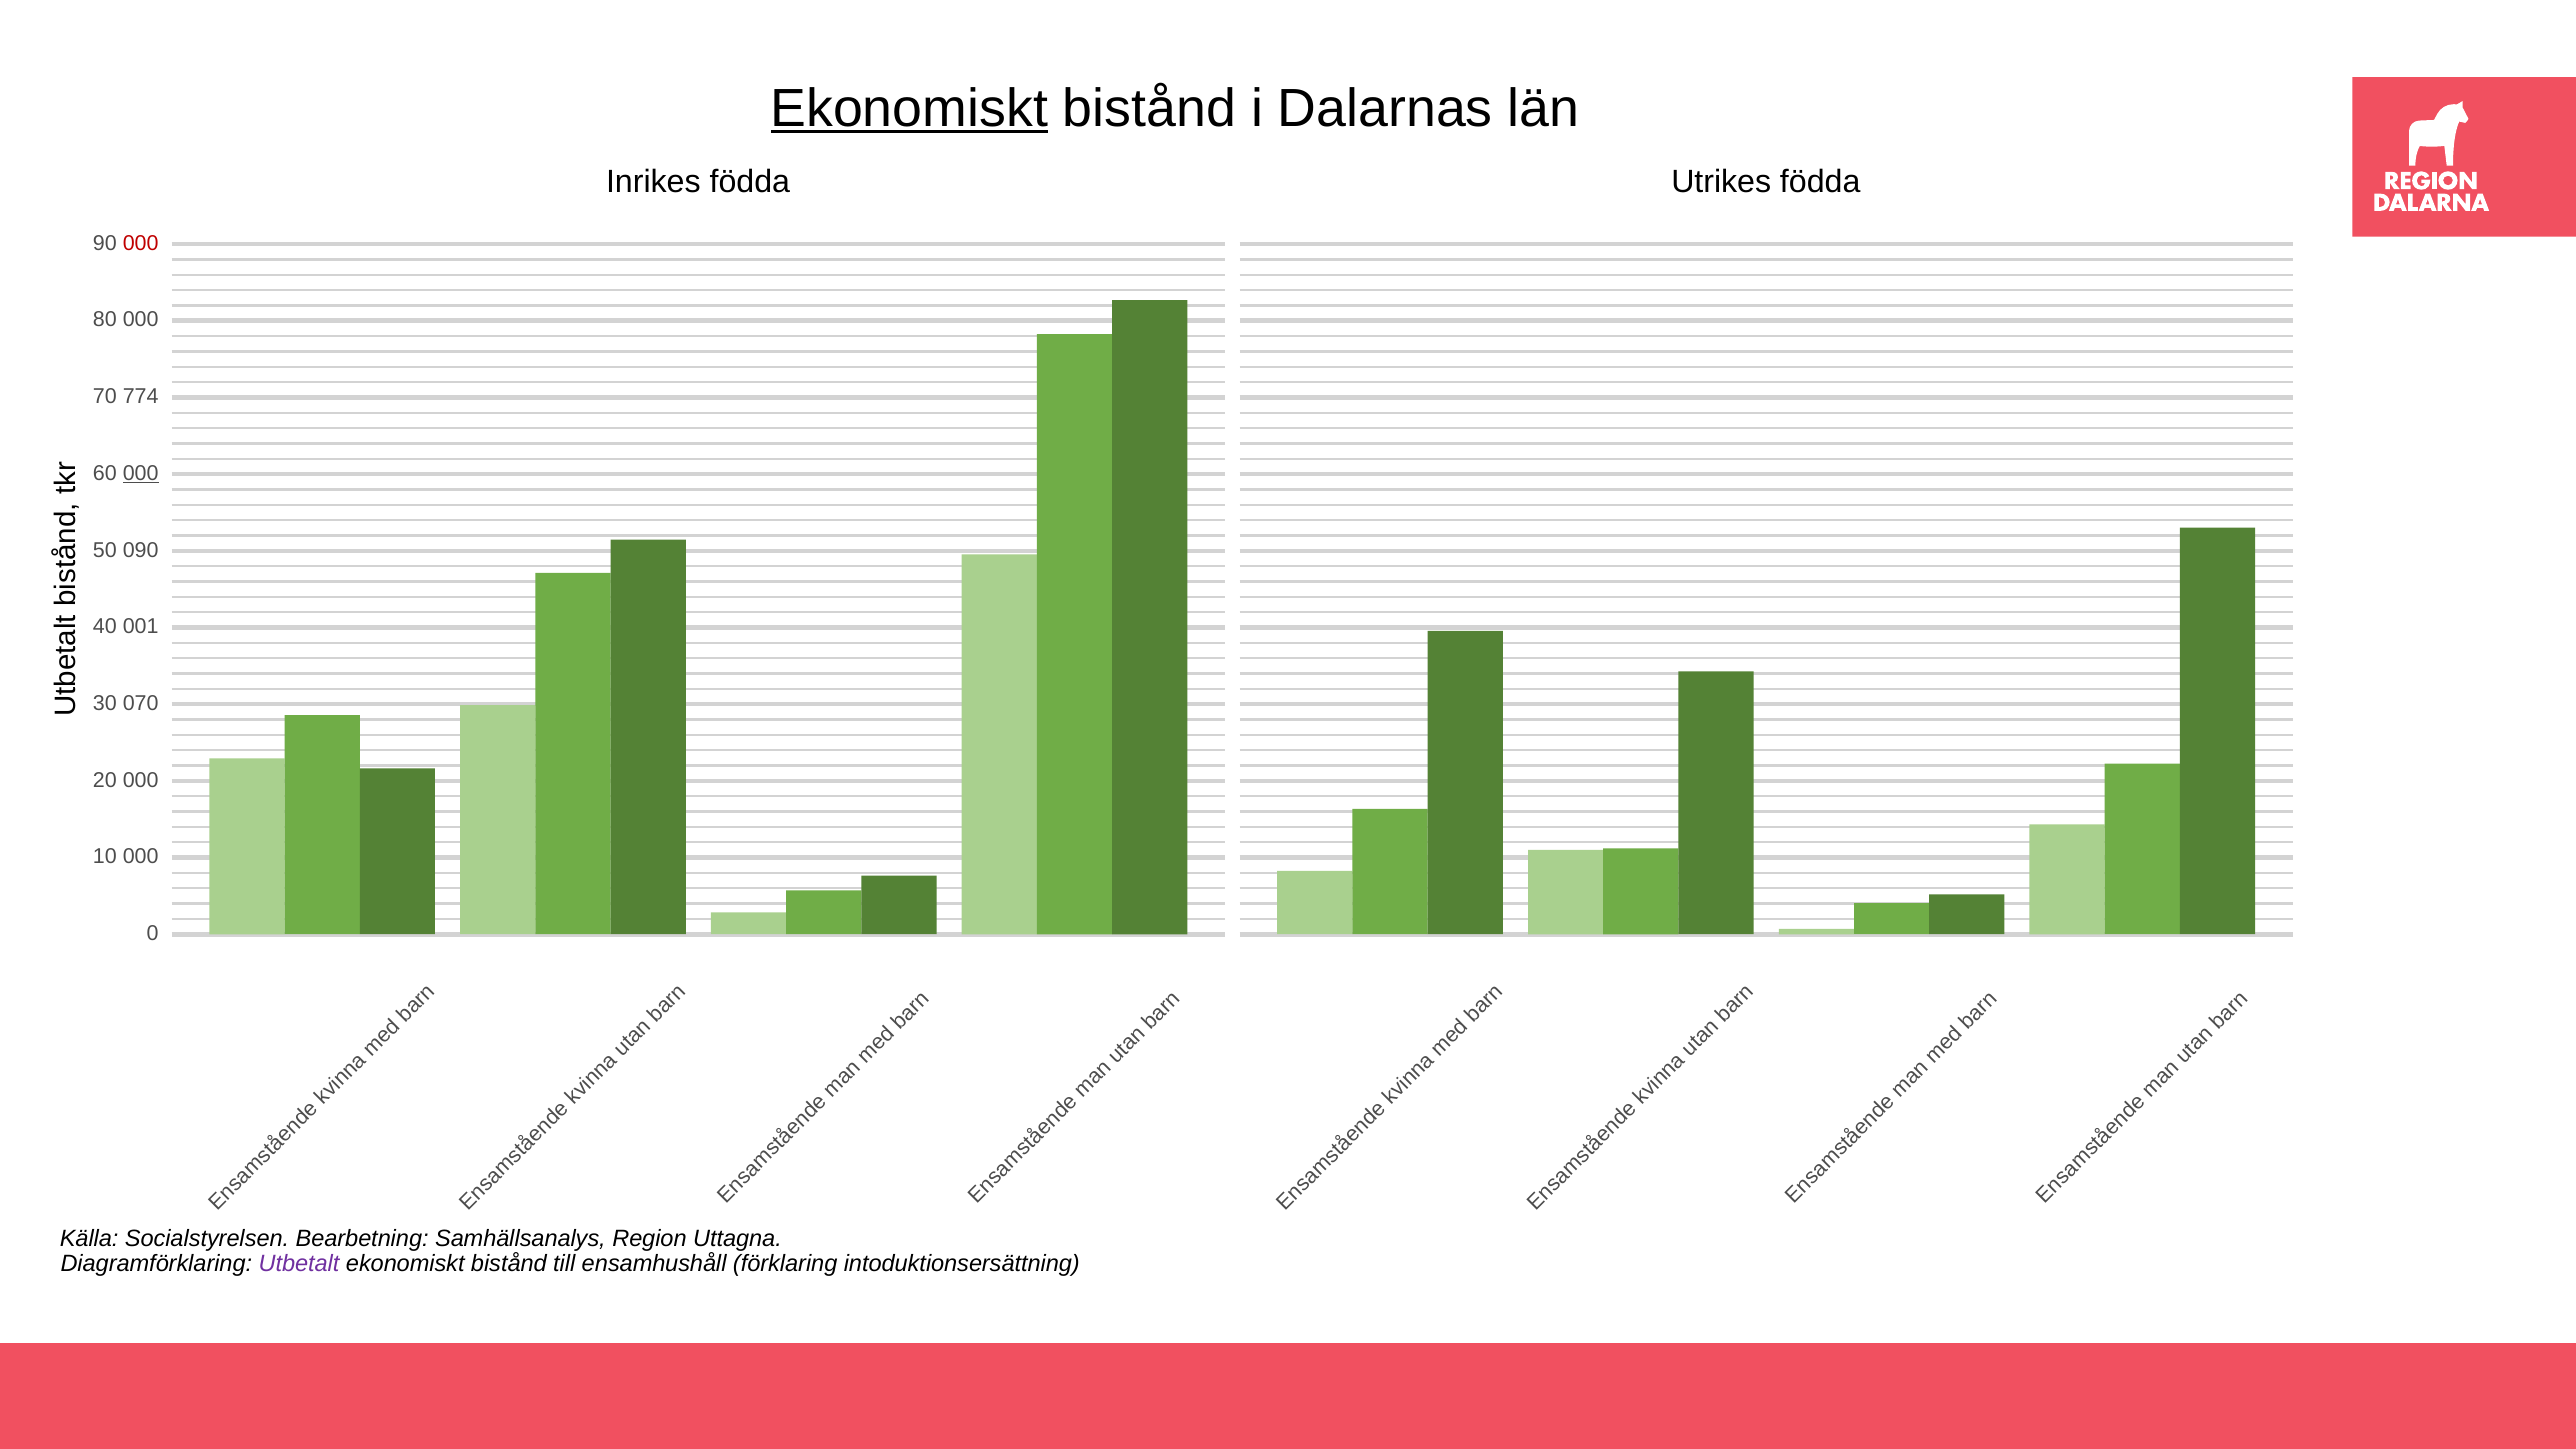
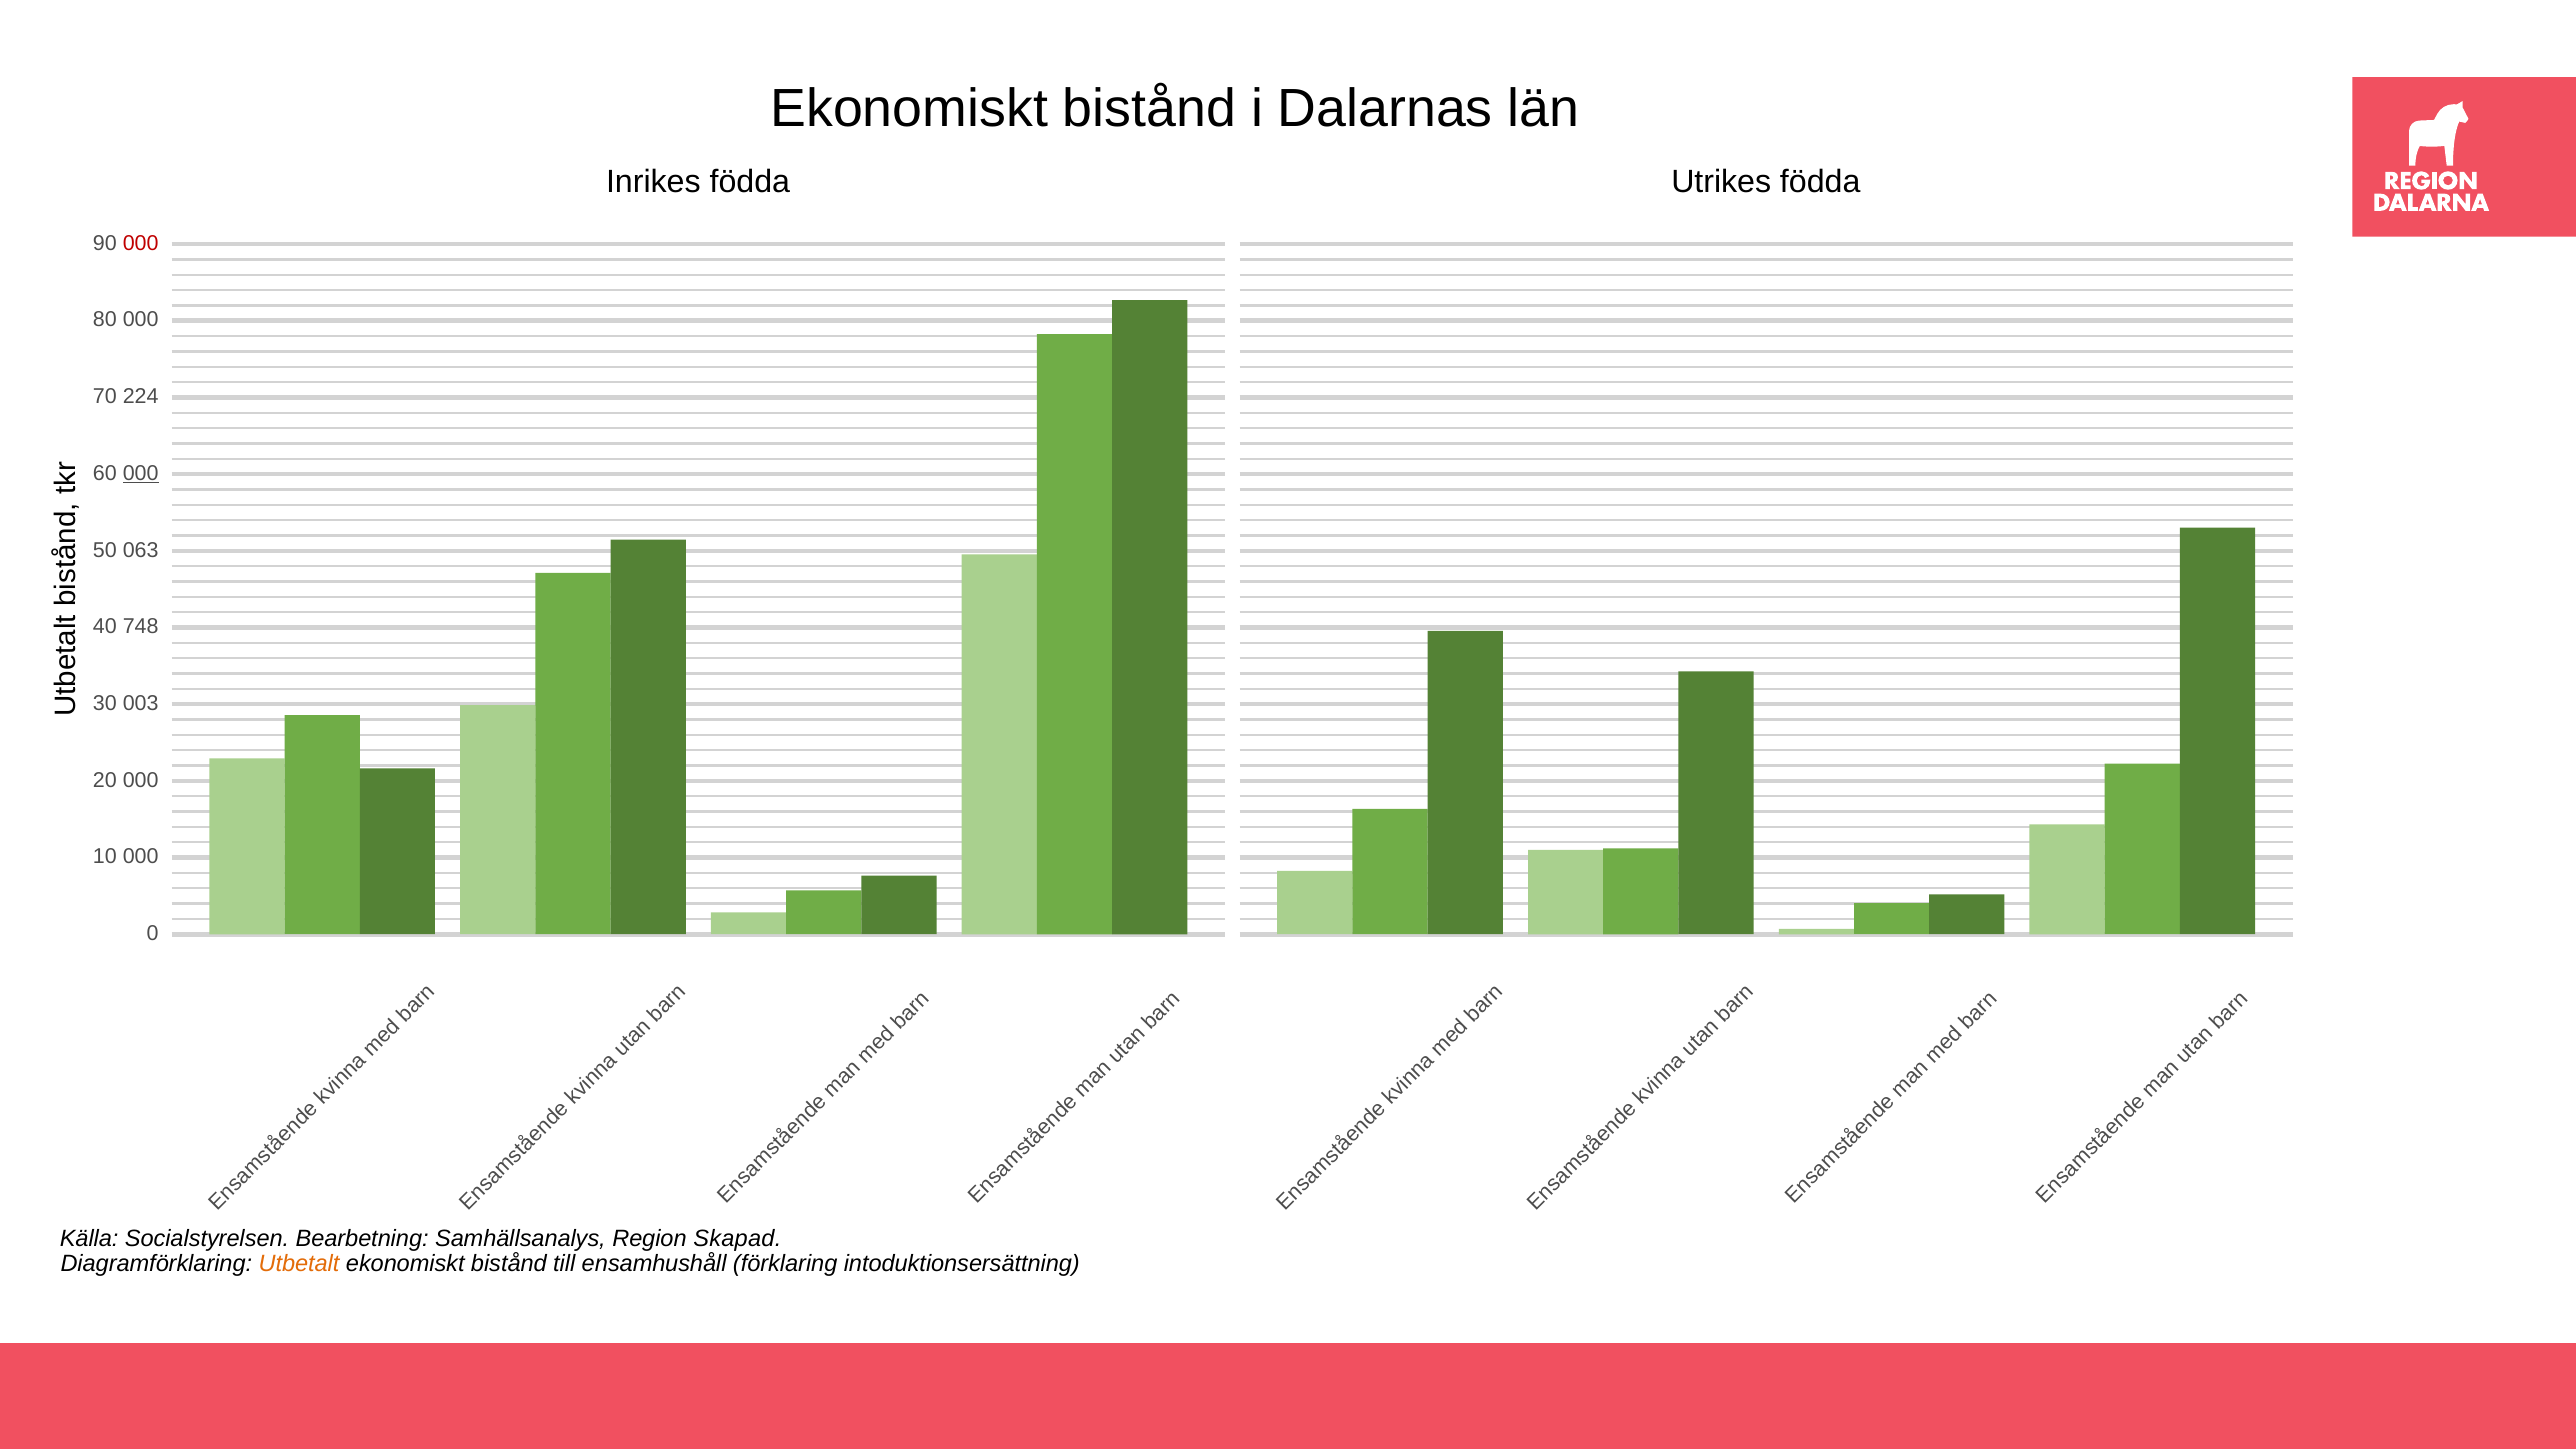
Ekonomiskt underline: present -> none (909, 108)
774: 774 -> 224 (141, 397)
090: 090 -> 063 (141, 550)
001: 001 -> 748 (141, 627)
070: 070 -> 003 (141, 703)
Uttagna: Uttagna -> Skapad (737, 1239)
Utbetalt colour: purple -> orange (299, 1264)
